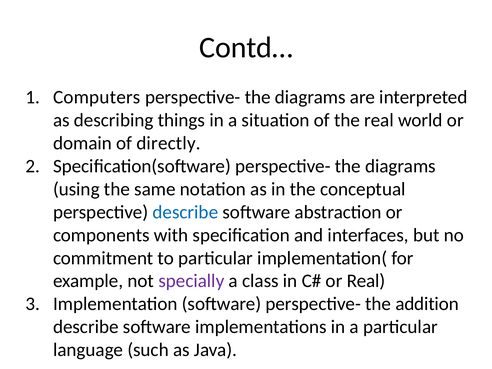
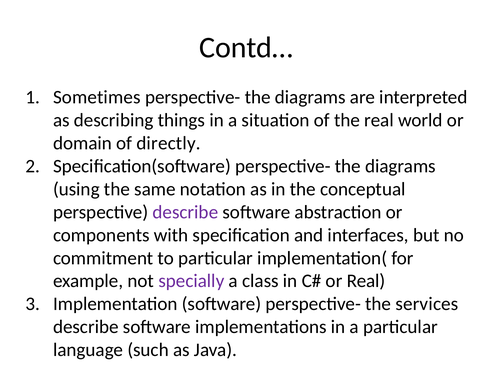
Computers: Computers -> Sometimes (97, 97)
describe colour: blue -> purple (185, 212)
addition: addition -> services (427, 304)
